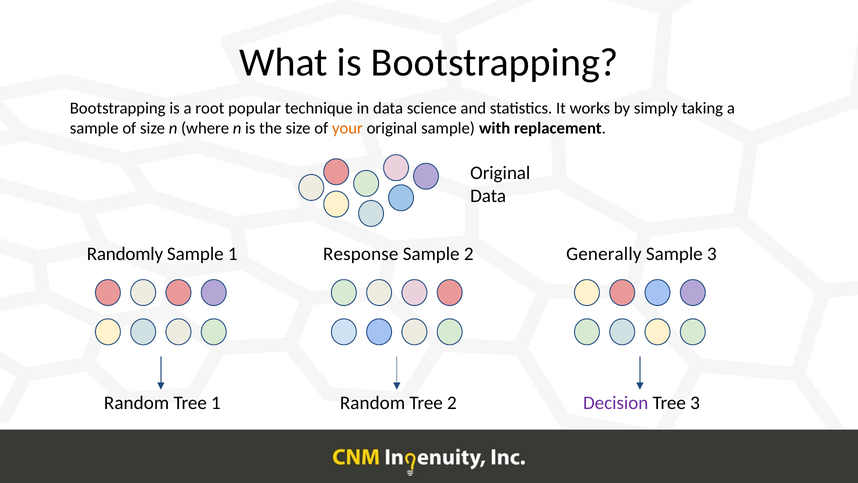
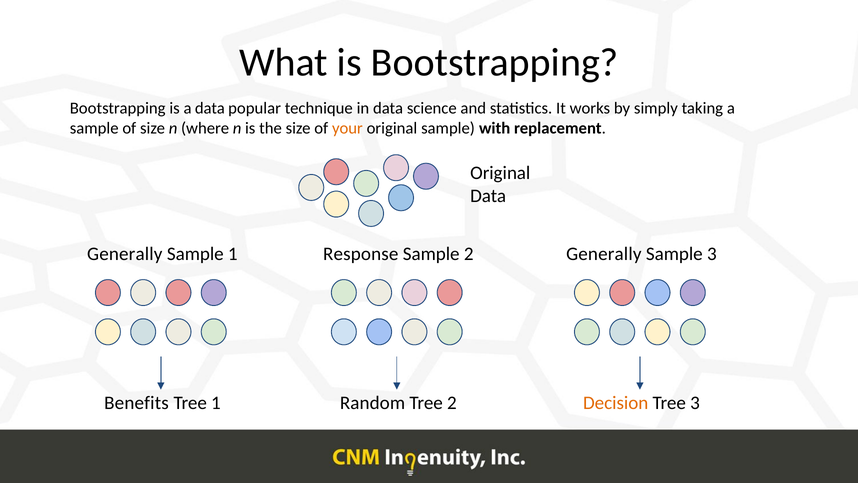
a root: root -> data (210, 108)
Randomly: Randomly -> Generally (125, 254)
Random: Random -> Benefits (137, 403)
Decision colour: purple -> orange (616, 403)
